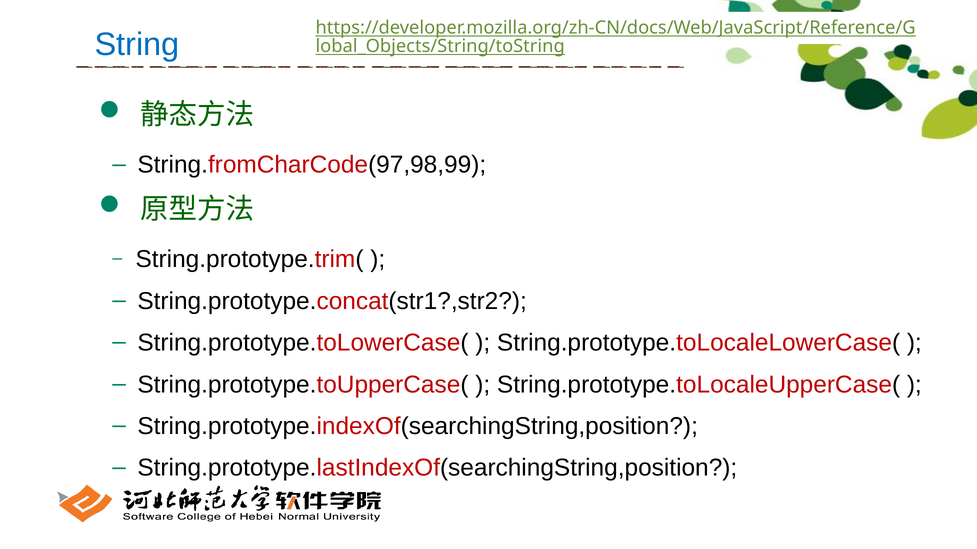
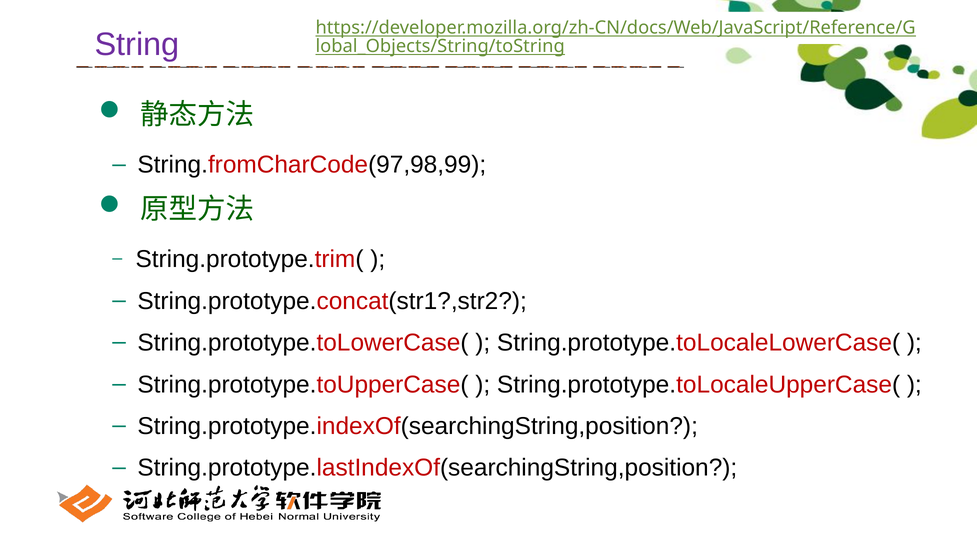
String colour: blue -> purple (137, 44)
